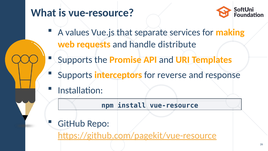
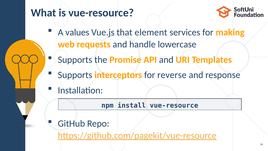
separate: separate -> element (151, 32)
distribute: distribute -> lowercase (177, 44)
